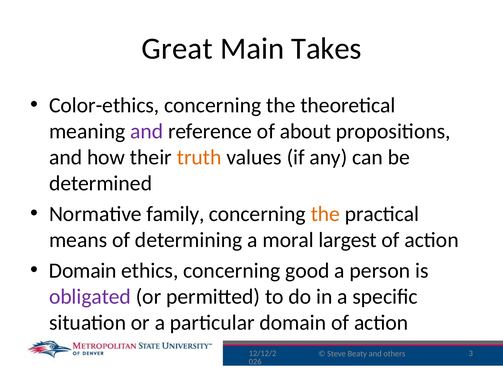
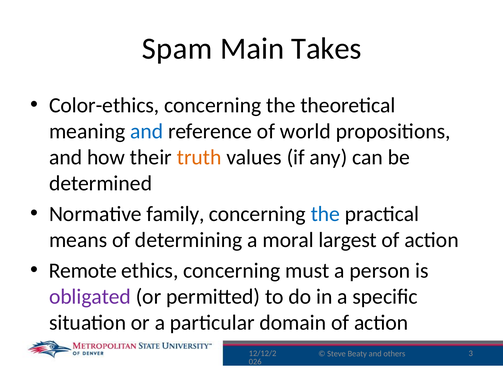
Great: Great -> Spam (177, 49)
and colour: purple -> blue (147, 131)
about: about -> world (305, 131)
the colour: orange -> blue (325, 214)
Domain: Domain -> Remote (83, 270)
good: good -> must (307, 270)
